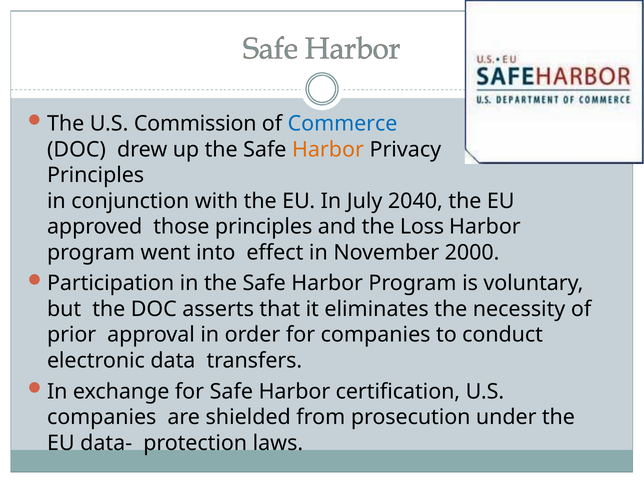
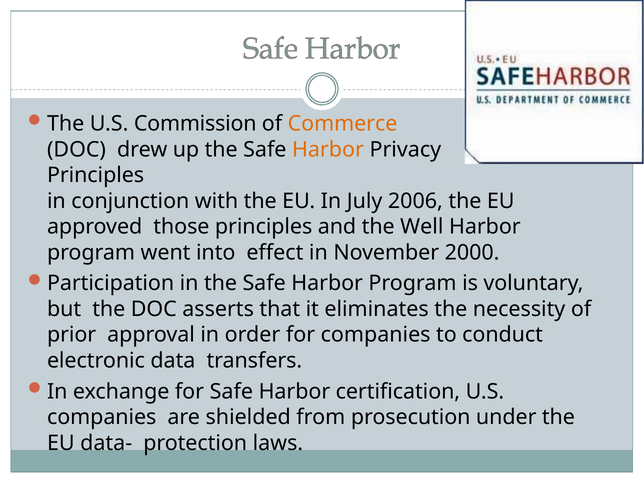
Commerce colour: blue -> orange (343, 124)
2040: 2040 -> 2006 (415, 201)
Loss: Loss -> Well (422, 227)
